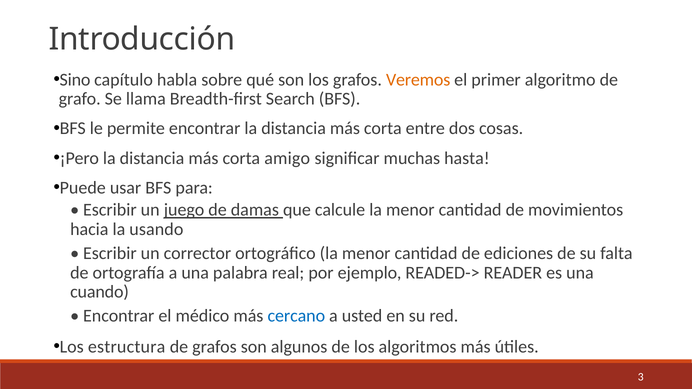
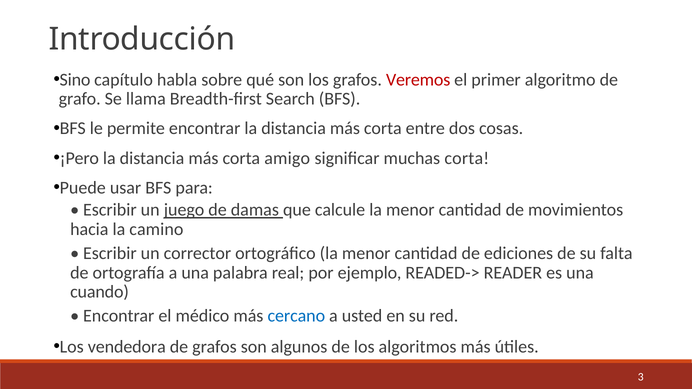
Veremos colour: orange -> red (418, 80)
muchas hasta: hasta -> corta (467, 158)
usando: usando -> camino (156, 230)
estructura: estructura -> vendedora (127, 347)
